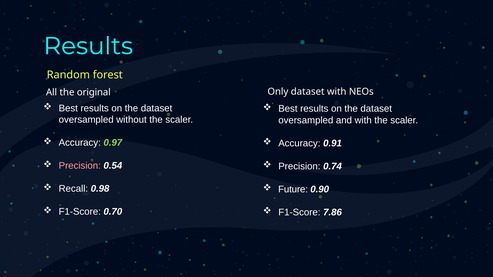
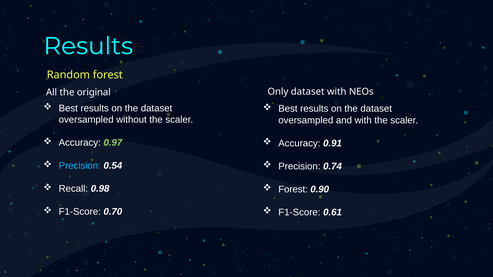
Precision colour: pink -> light blue (80, 166)
Future: Future -> Forest (293, 189)
7.86: 7.86 -> 0.61 (333, 213)
